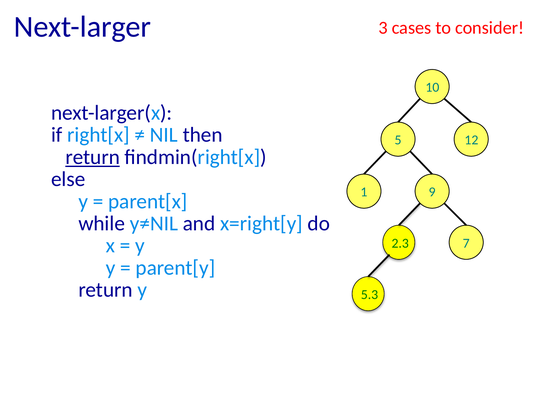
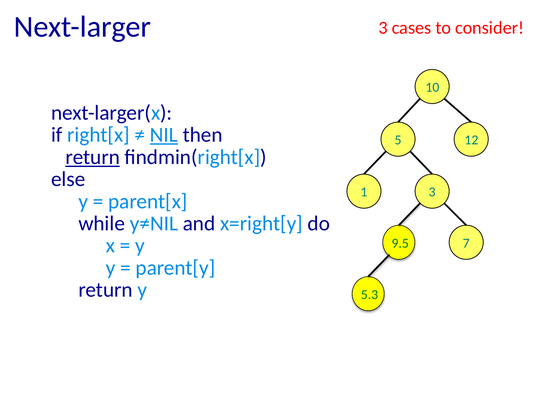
NIL underline: none -> present (164, 135)
1 9: 9 -> 3 (432, 192)
2.3: 2.3 -> 9.5 (400, 243)
